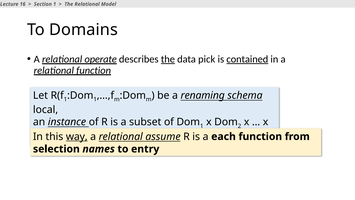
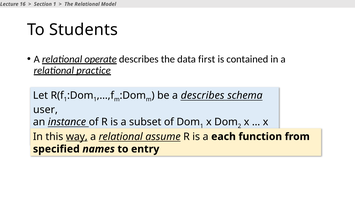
Domains: Domains -> Students (84, 30)
the underline: present -> none (168, 59)
pick: pick -> first (207, 59)
contained underline: present -> none (247, 59)
relational function: function -> practice (94, 70)
a renaming: renaming -> describes (203, 95)
local: local -> user (45, 109)
selection: selection -> specified (56, 149)
